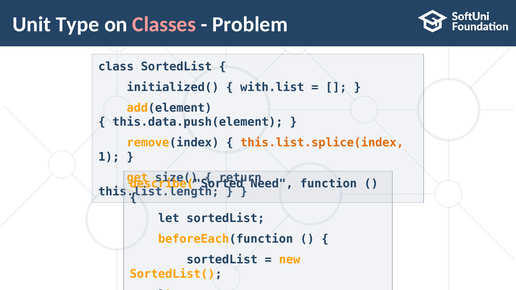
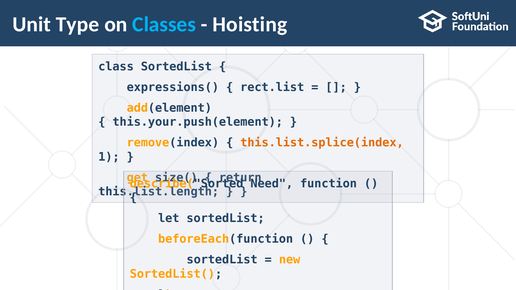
Classes colour: pink -> light blue (164, 24)
Problem: Problem -> Hoisting (250, 24)
initialized(: initialized( -> expressions( (173, 87)
with.list: with.list -> rect.list (272, 87)
this.data.push(element: this.data.push(element -> this.your.push(element (198, 122)
